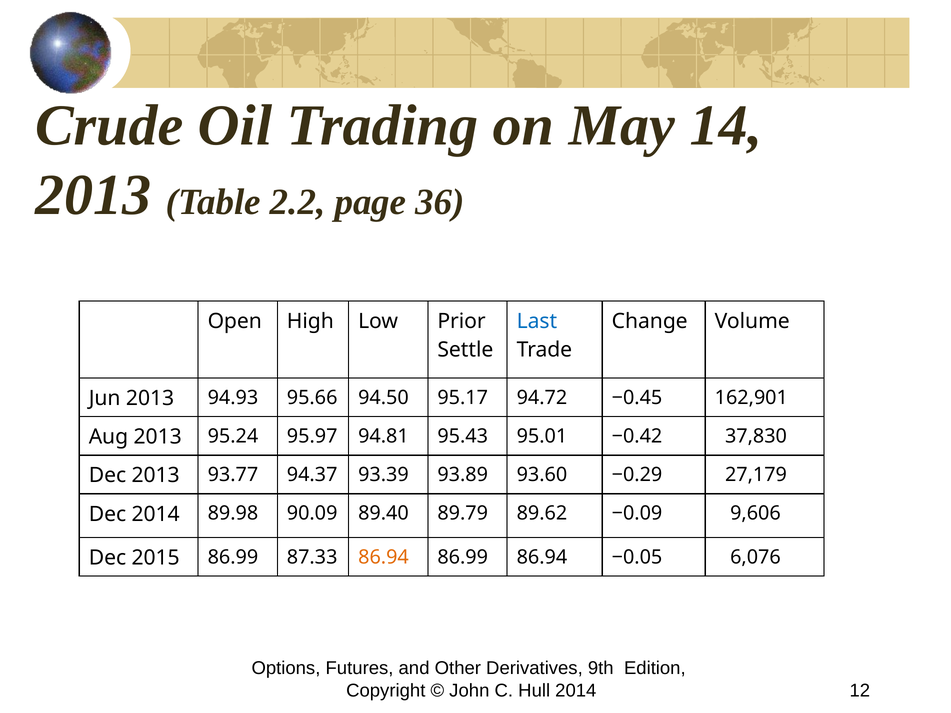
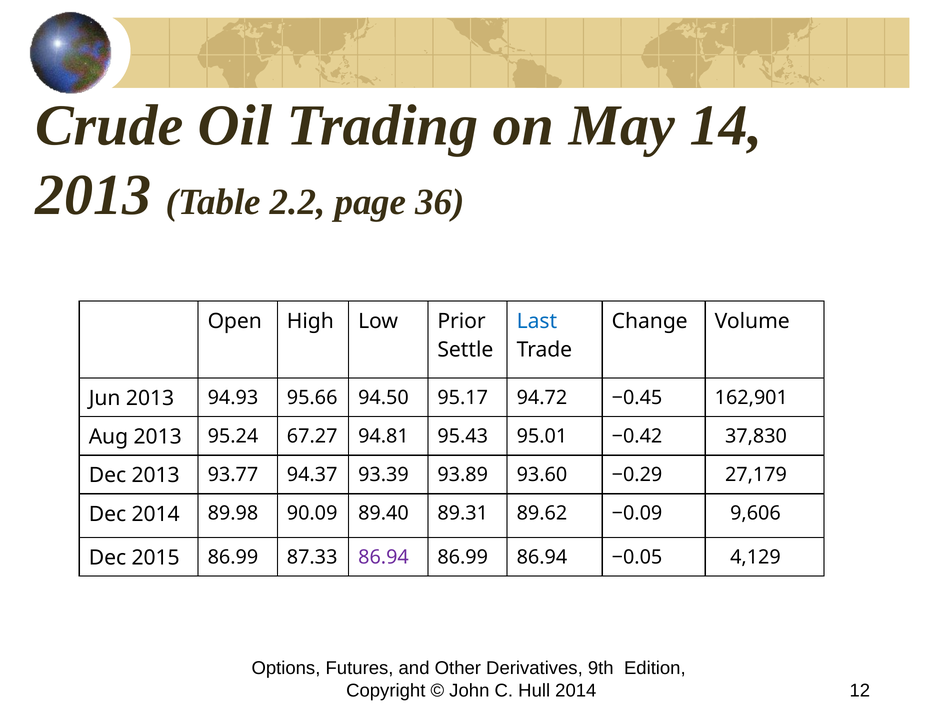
95.97: 95.97 -> 67.27 (312, 436)
89.79: 89.79 -> 89.31 (463, 513)
86.94 colour: orange -> purple (383, 557)
6,076: 6,076 -> 4,129 (755, 557)
